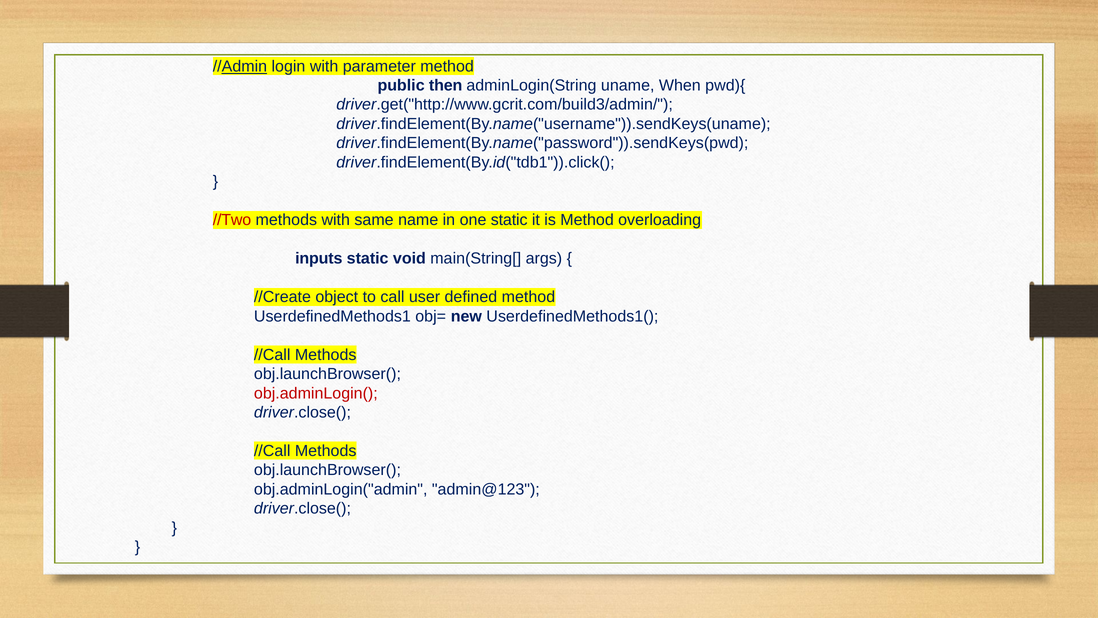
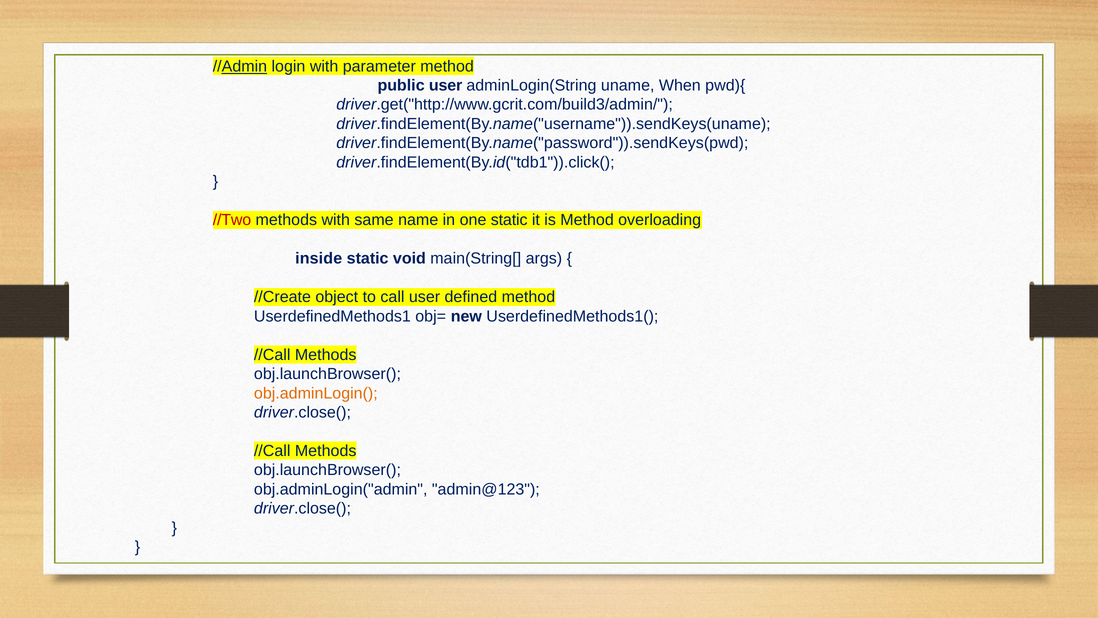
public then: then -> user (446, 85)
inputs: inputs -> inside (319, 258)
obj.adminLogin( colour: red -> orange (316, 393)
